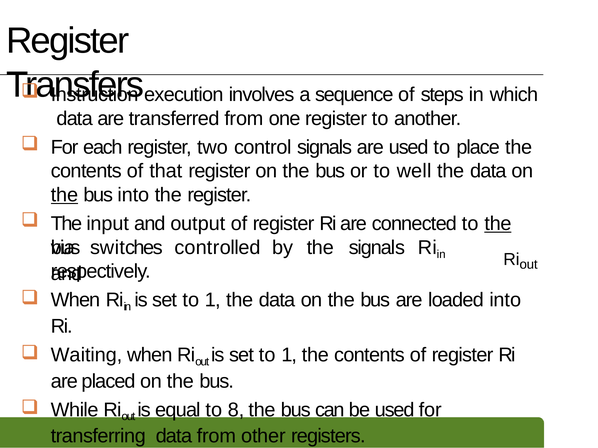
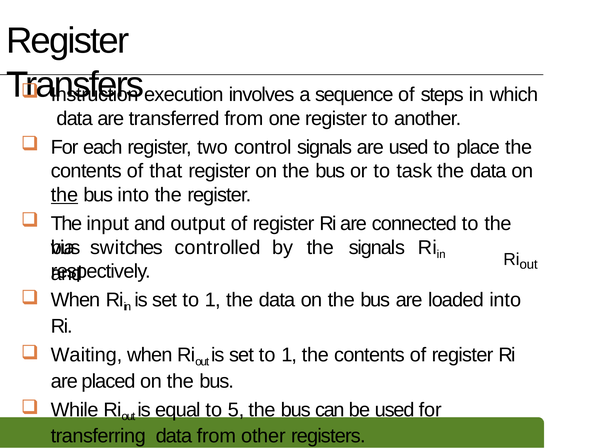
well: well -> task (414, 171)
the underline: present -> none (498, 224)
8: 8 -> 5 (236, 410)
